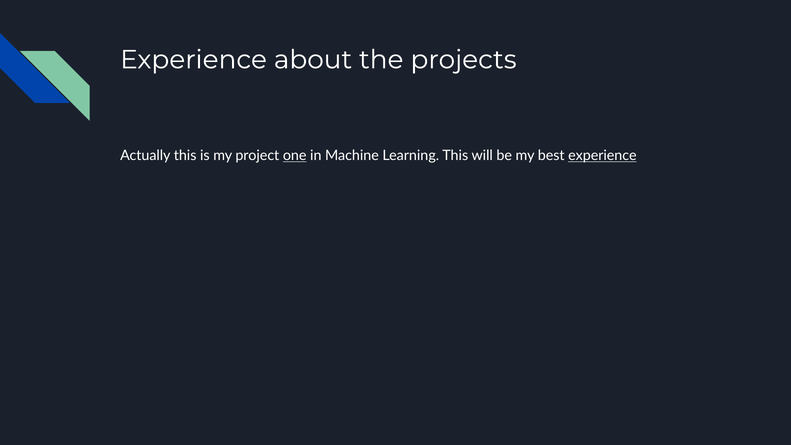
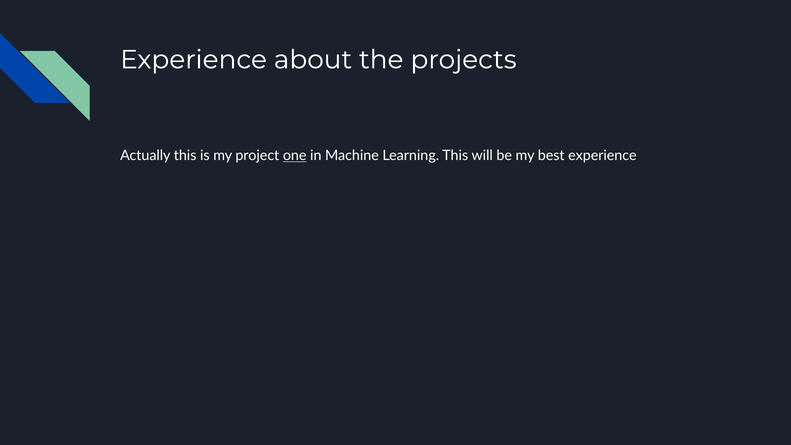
experience underline: present -> none (602, 156)
